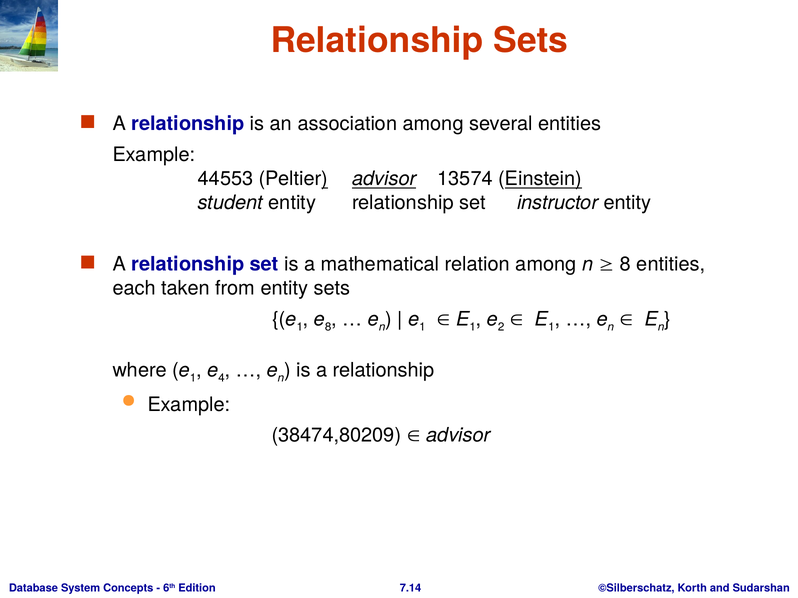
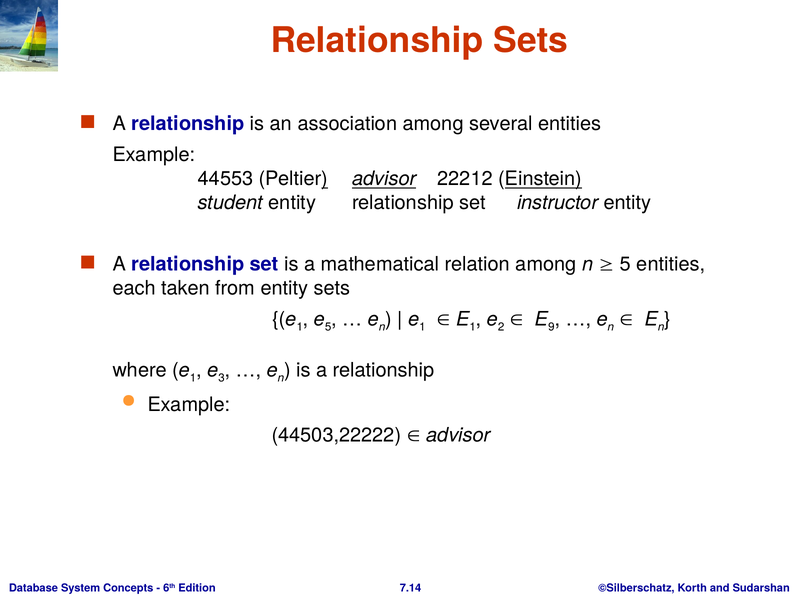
13574: 13574 -> 22212 (465, 179)
8: 8 -> 5 (625, 265)
8: 8 -> 5 (328, 327)
1: 1 -> 9 (551, 327)
4: 4 -> 3 (221, 378)
38474,80209: 38474,80209 -> 44503,22222 (336, 436)
